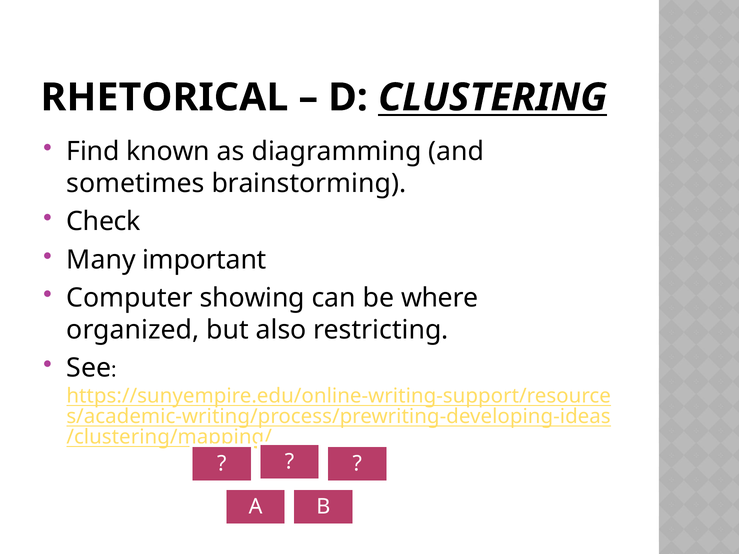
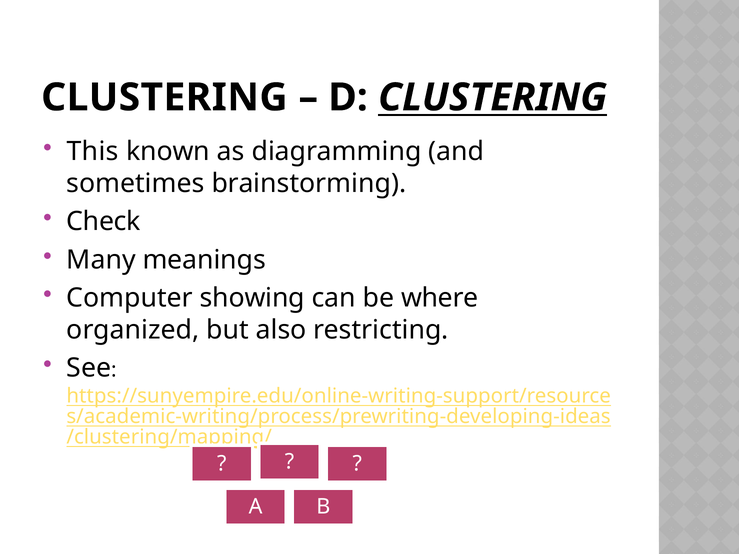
RHETORICAL: RHETORICAL -> CLUSTERING (164, 98)
Find: Find -> This (93, 152)
important: important -> meanings (204, 260)
